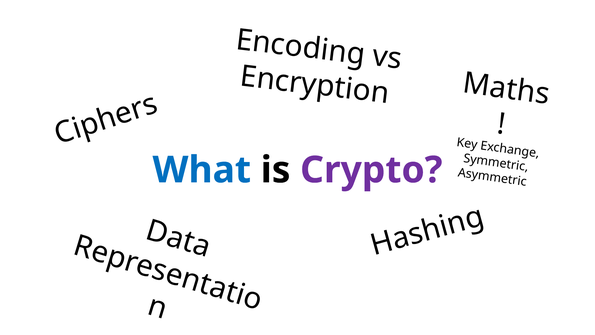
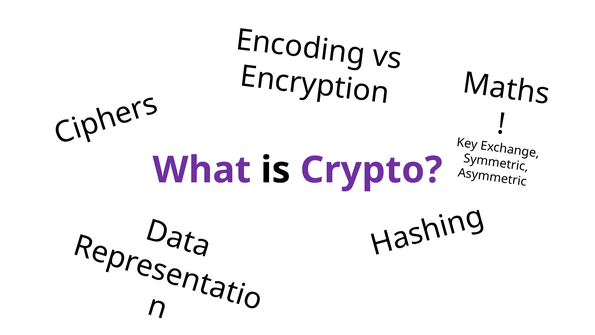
What colour: blue -> purple (202, 170)
